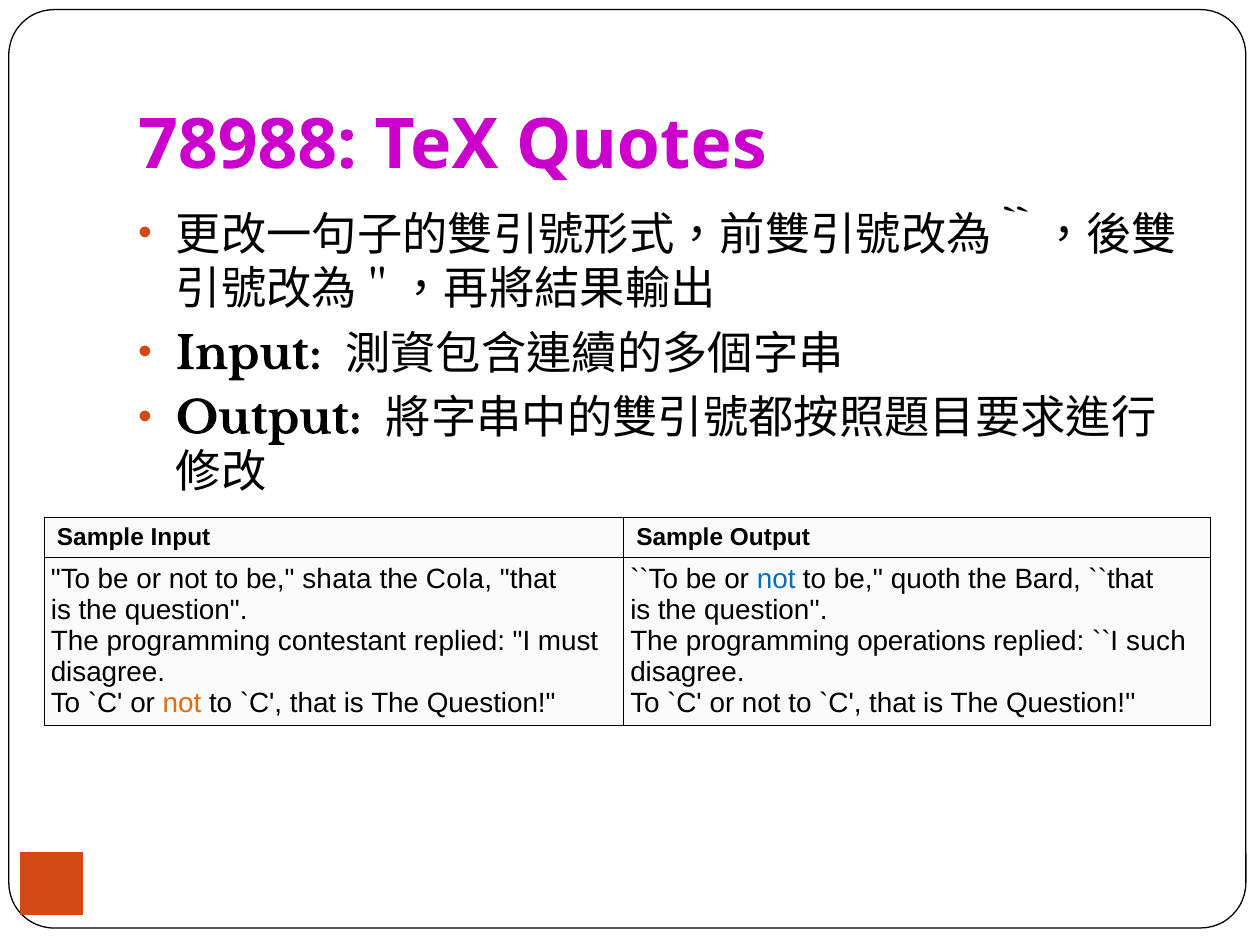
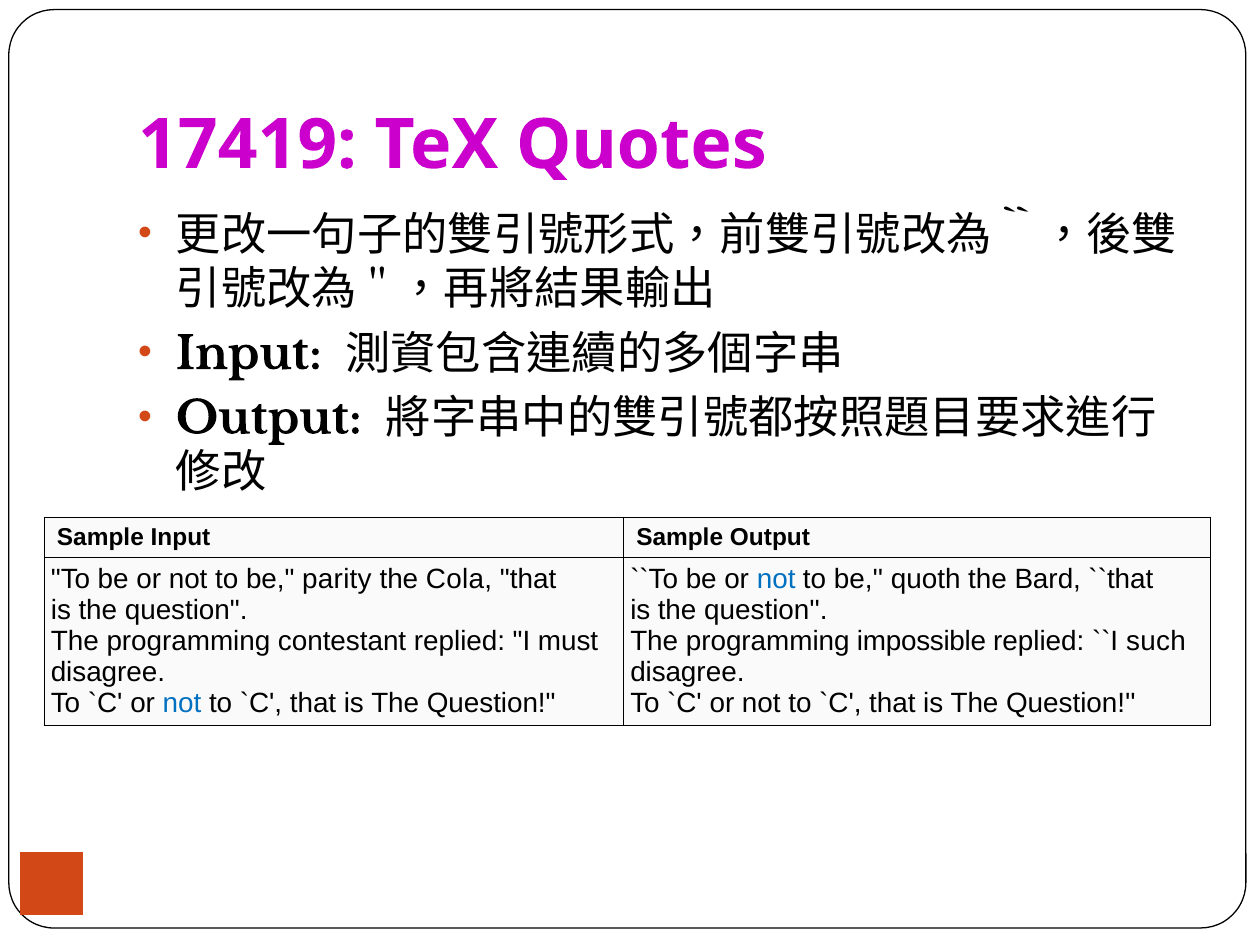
78988: 78988 -> 17419 (247, 145)
shata: shata -> parity (337, 580)
operations: operations -> impossible (922, 642)
not colour: orange -> blue (182, 704)
